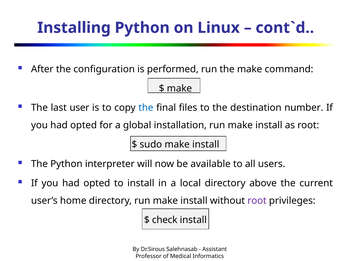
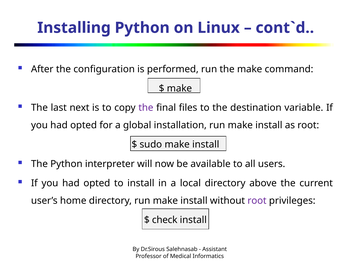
user: user -> next (79, 108)
the colour: blue -> purple (146, 108)
number: number -> variable (304, 108)
